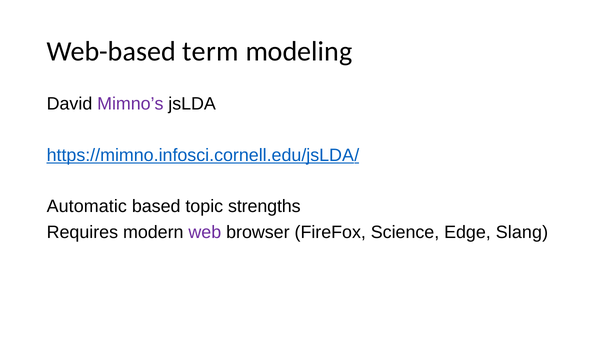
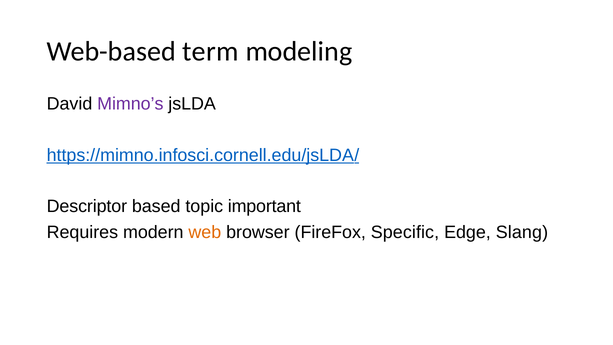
Automatic: Automatic -> Descriptor (87, 206)
strengths: strengths -> important (264, 206)
web colour: purple -> orange (205, 232)
Science: Science -> Specific (405, 232)
